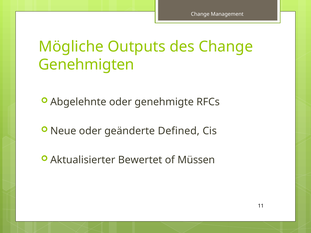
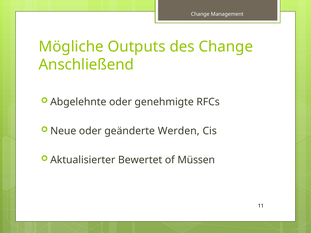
Genehmigten: Genehmigten -> Anschließend (86, 65)
Defined: Defined -> Werden (179, 131)
